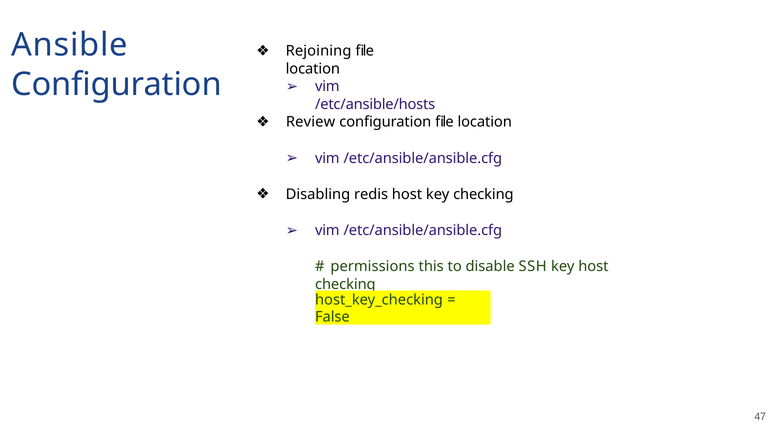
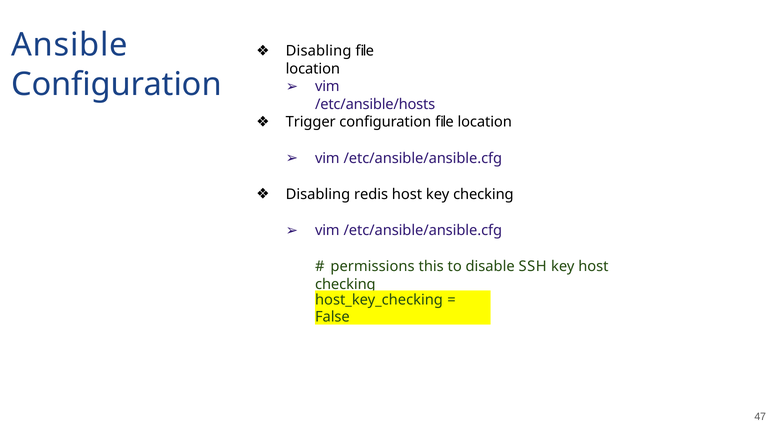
Rejoining: Rejoining -> Disabling (319, 51)
Review: Review -> Trigger (311, 122)
